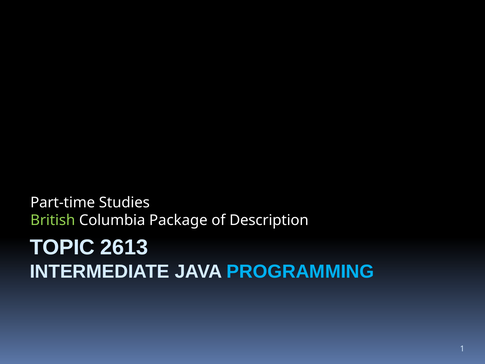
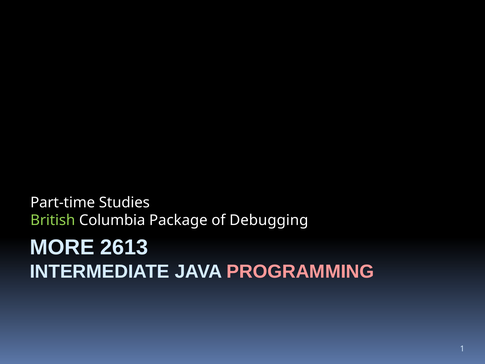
Description: Description -> Debugging (269, 220)
TOPIC: TOPIC -> MORE (62, 247)
PROGRAMMING colour: light blue -> pink (300, 271)
